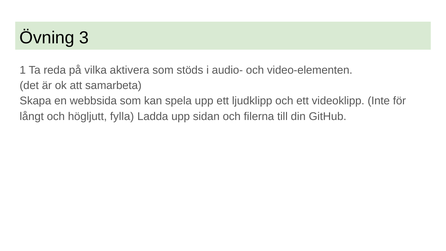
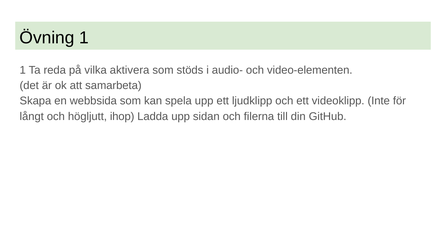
Övning 3: 3 -> 1 (84, 38)
fylla: fylla -> ihop (122, 116)
